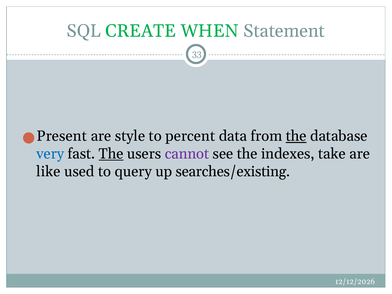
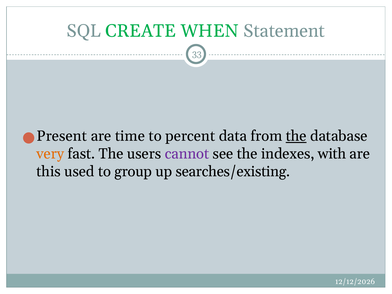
style: style -> time (130, 136)
very colour: blue -> orange (50, 154)
The underline: present -> none (111, 154)
take: take -> with (332, 154)
like: like -> this (49, 171)
query: query -> group (133, 171)
